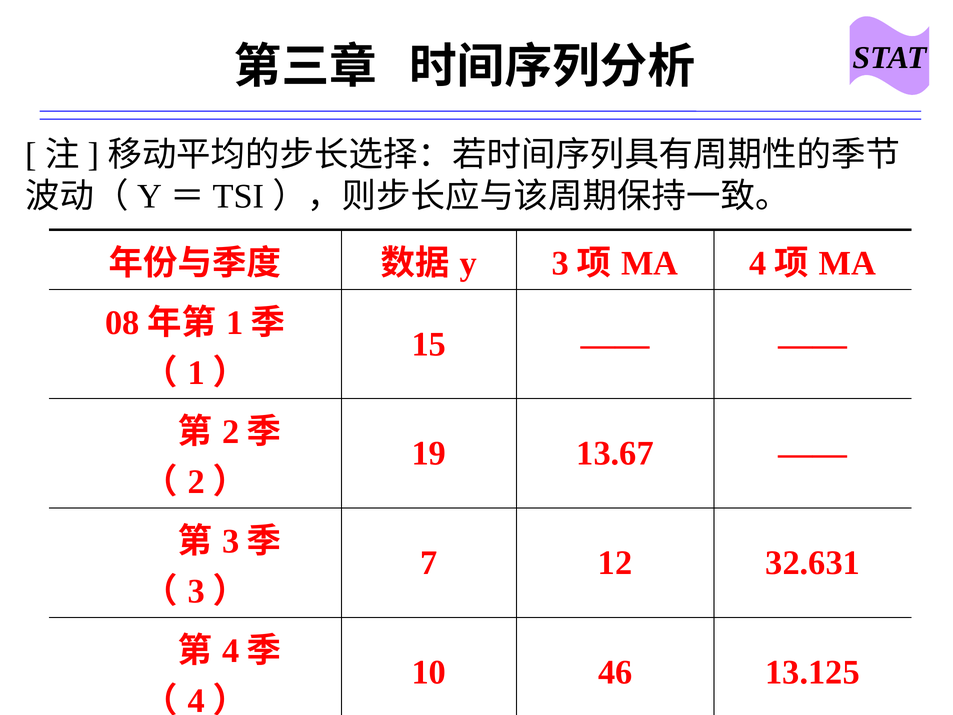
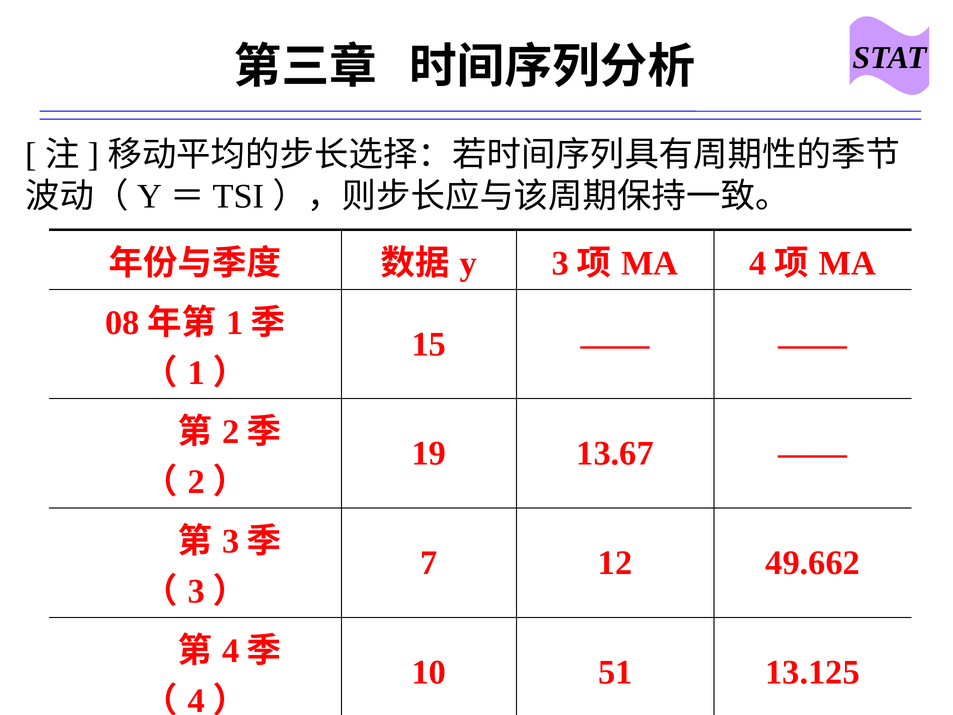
32.631: 32.631 -> 49.662 (813, 563)
46: 46 -> 51 (615, 672)
